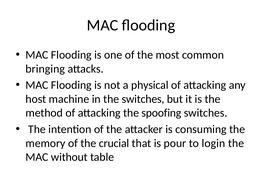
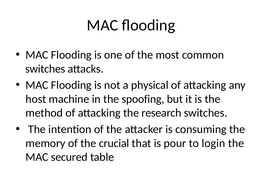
bringing: bringing -> switches (45, 69)
the switches: switches -> spoofing (143, 99)
spoofing: spoofing -> research (161, 113)
without: without -> secured (69, 158)
